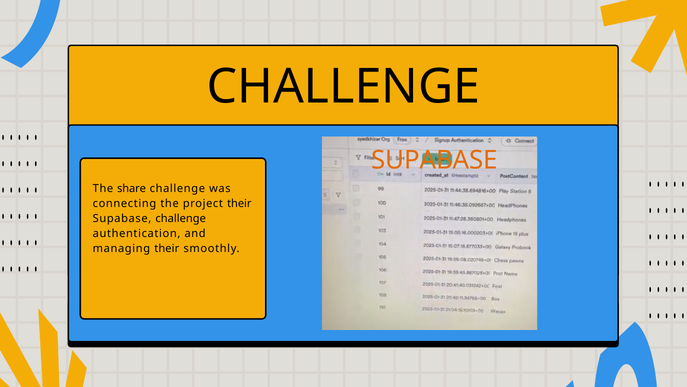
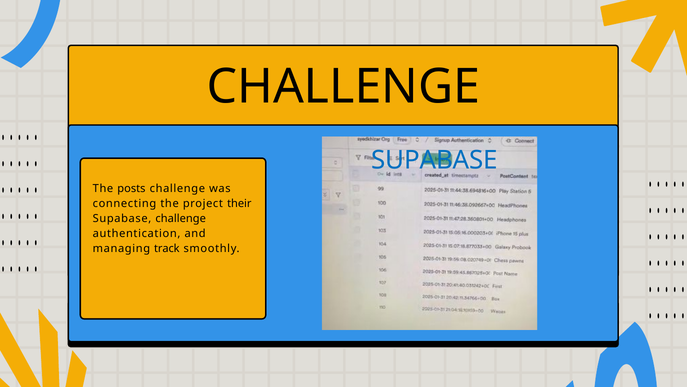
SUPABASE colour: orange -> blue (434, 160)
share: share -> posts (131, 188)
managing their: their -> track (167, 248)
